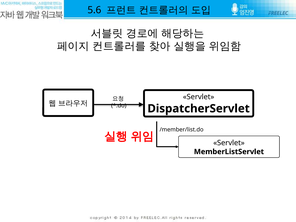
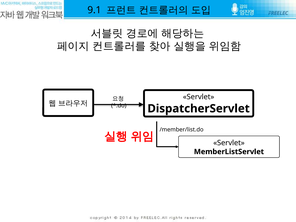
5.6: 5.6 -> 9.1 (94, 10)
